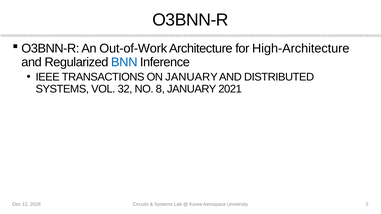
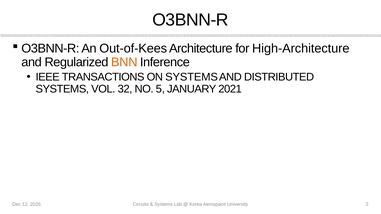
Out-of-Work: Out-of-Work -> Out-of-Kees (133, 49)
BNN colour: blue -> orange (124, 62)
ON JANUARY: JANUARY -> SYSTEMS (192, 77)
8: 8 -> 5 (160, 89)
